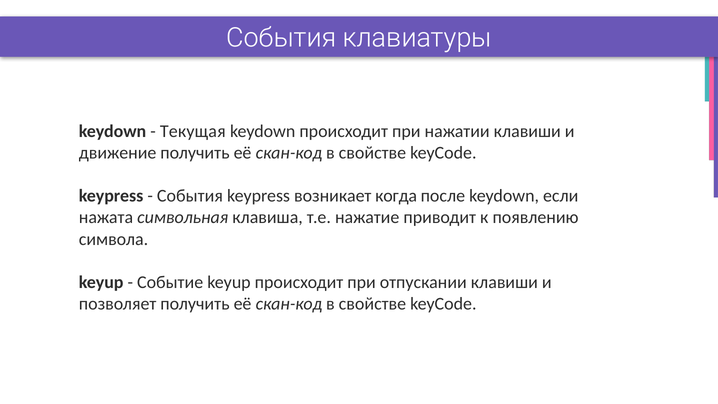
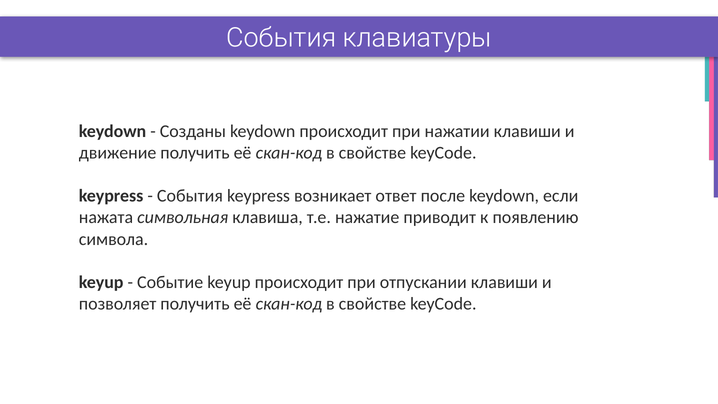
Текущая: Текущая -> Созданы (193, 131)
когда: когда -> ответ (396, 196)
